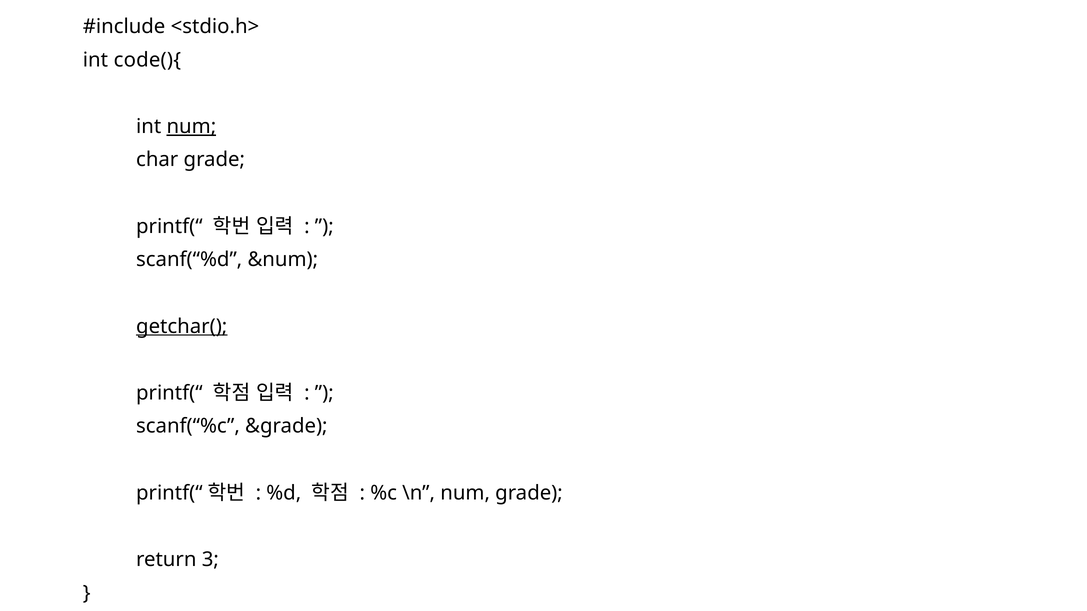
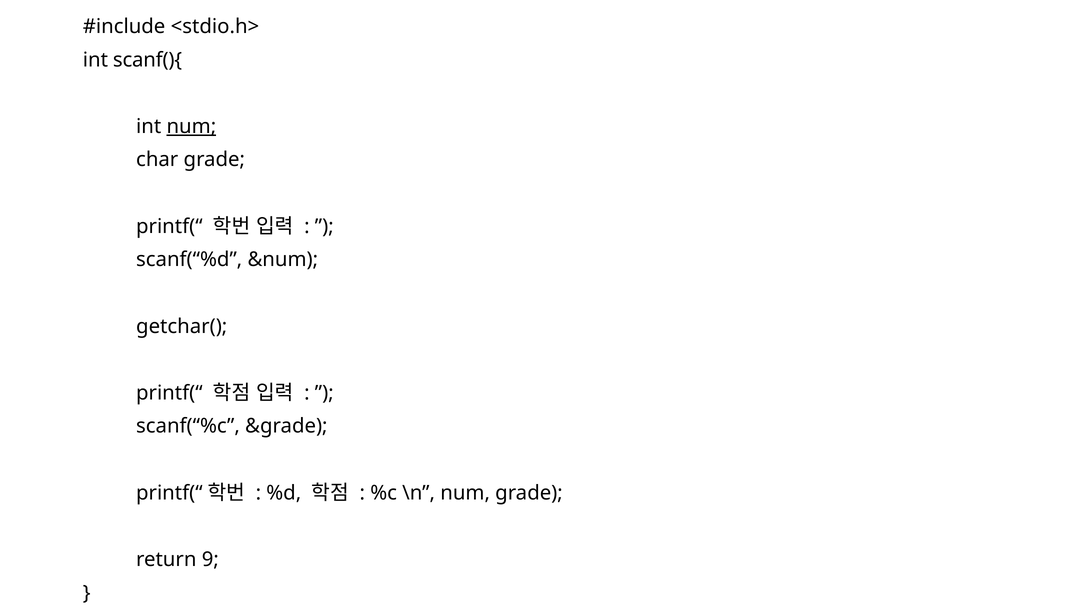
code(){: code(){ -> scanf(){ (148, 60)
getchar( underline: present -> none (182, 327)
3: 3 -> 9 (210, 560)
